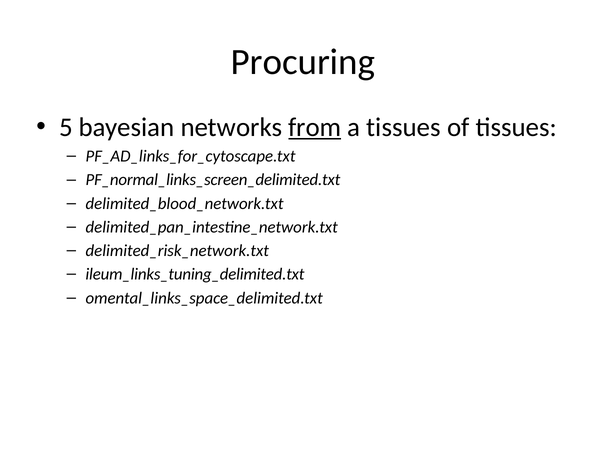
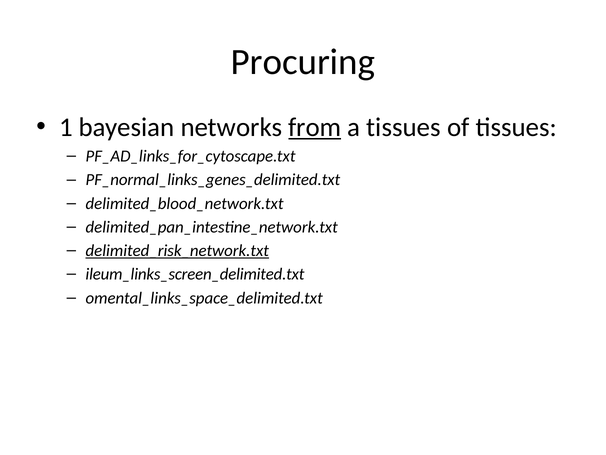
5: 5 -> 1 (66, 127)
PF_normal_links_screen_delimited.txt: PF_normal_links_screen_delimited.txt -> PF_normal_links_genes_delimited.txt (213, 180)
delimited_risk_network.txt underline: none -> present (177, 250)
ileum_links_tuning_delimited.txt: ileum_links_tuning_delimited.txt -> ileum_links_screen_delimited.txt (195, 274)
